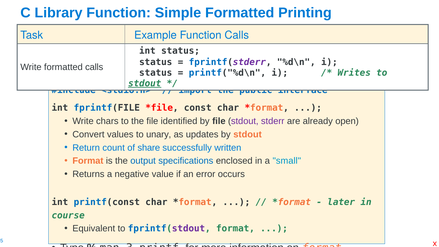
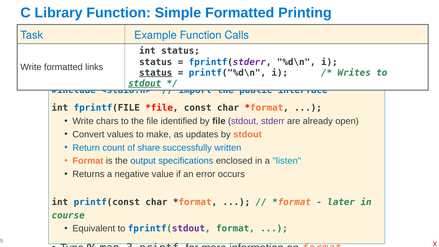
formatted calls: calls -> links (94, 67)
status underline: none -> present (156, 73)
unary: unary -> make (159, 134)
small: small -> listen (287, 161)
